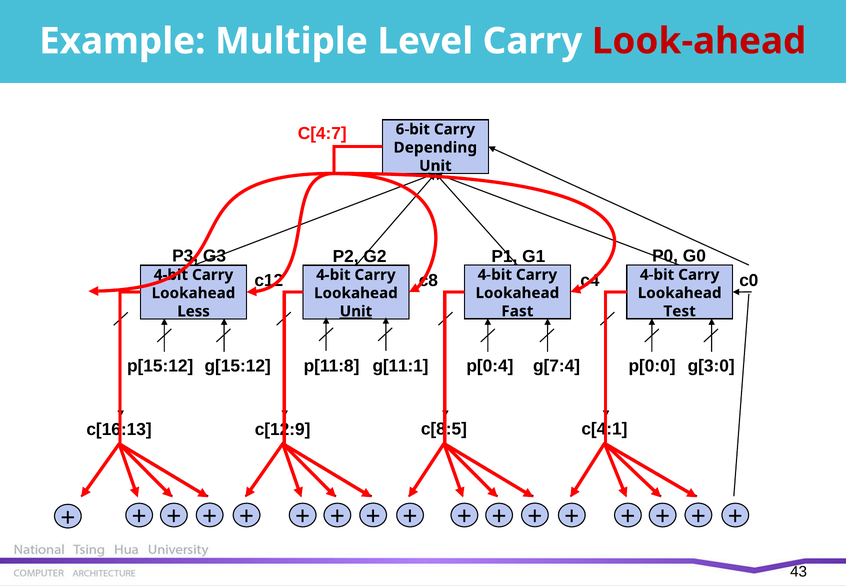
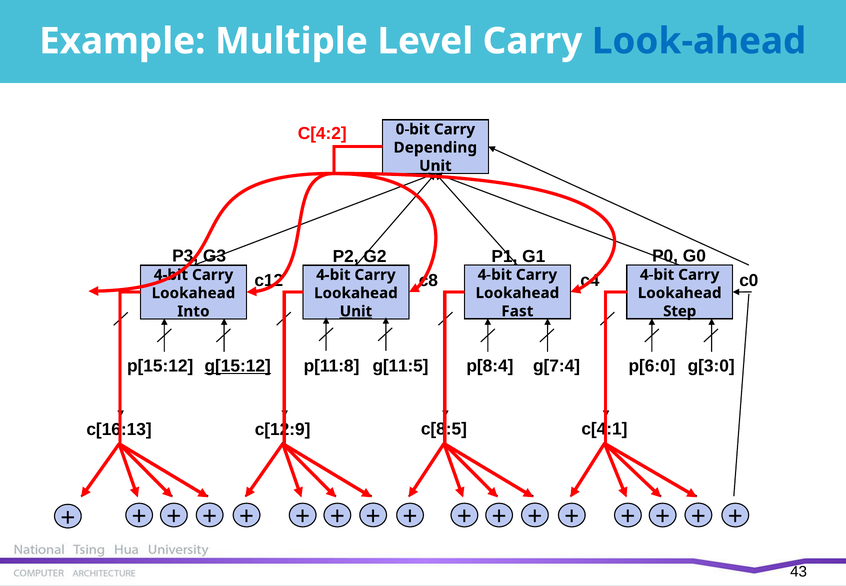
Look-ahead colour: red -> blue (699, 41)
C[4:7: C[4:7 -> C[4:2 (322, 133)
6-bit: 6-bit -> 0-bit (413, 129)
Test: Test -> Step (680, 311)
Less: Less -> Into (193, 311)
g[15:12 underline: none -> present (238, 366)
g[11:1: g[11:1 -> g[11:5 (401, 366)
p[0:4: p[0:4 -> p[8:4 (490, 366)
p[0:0: p[0:0 -> p[6:0 (652, 366)
